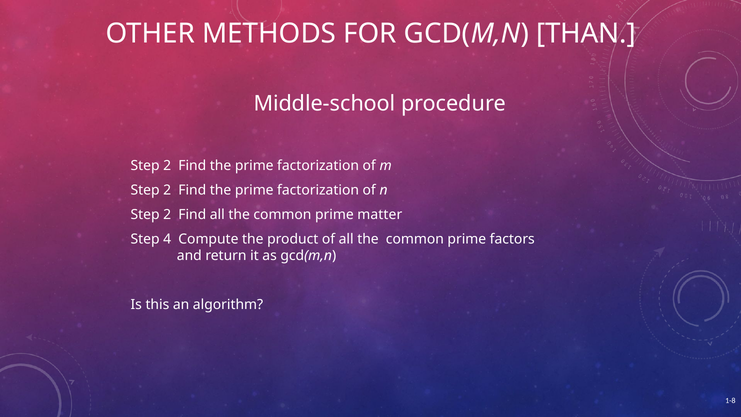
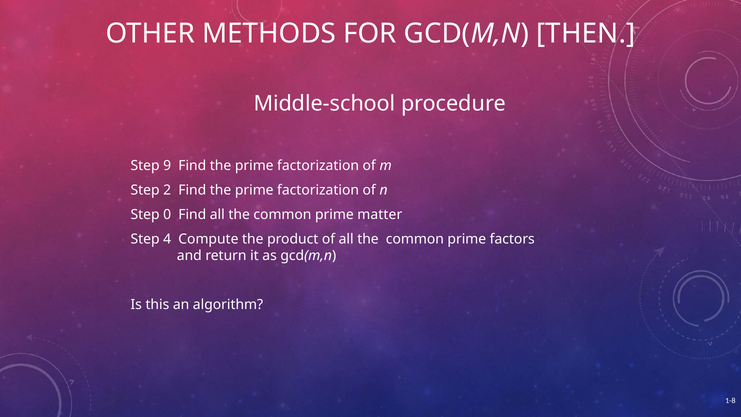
THAN: THAN -> THEN (586, 34)
2: 2 -> 9 (167, 166)
2: 2 -> 0 (167, 215)
